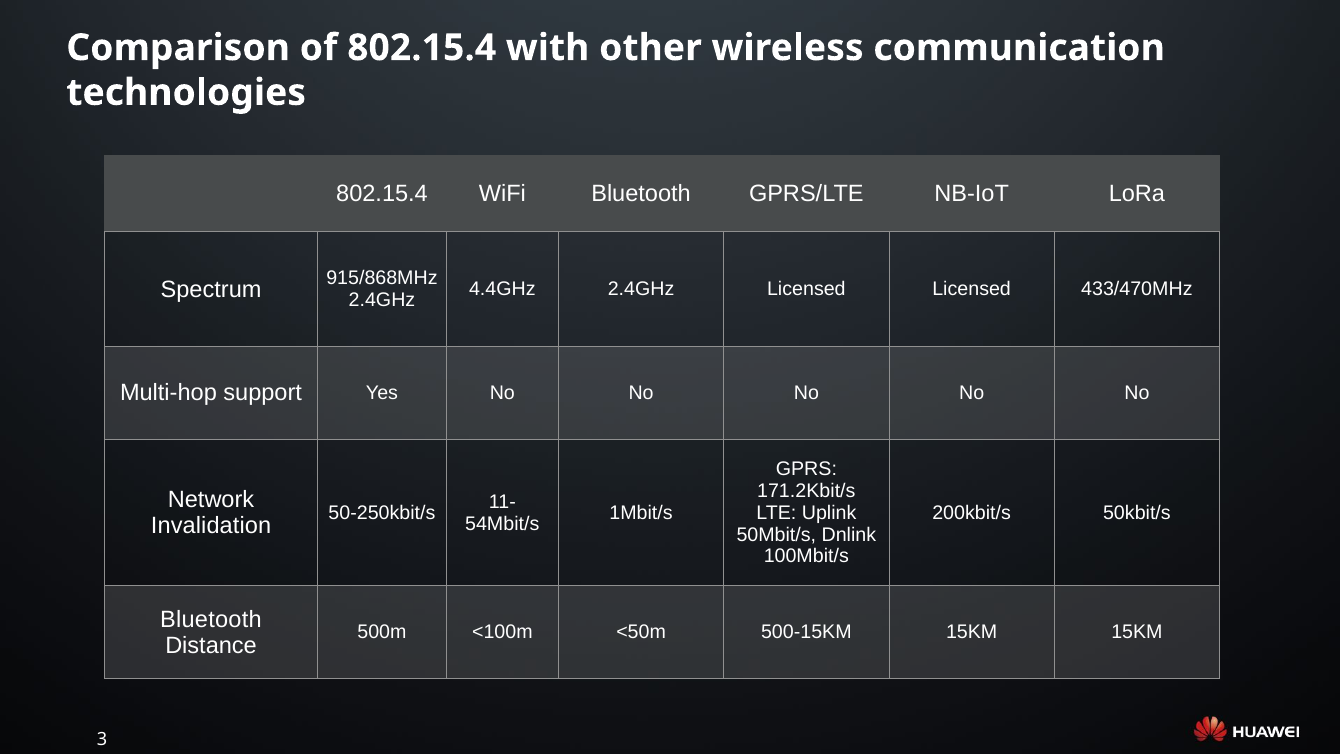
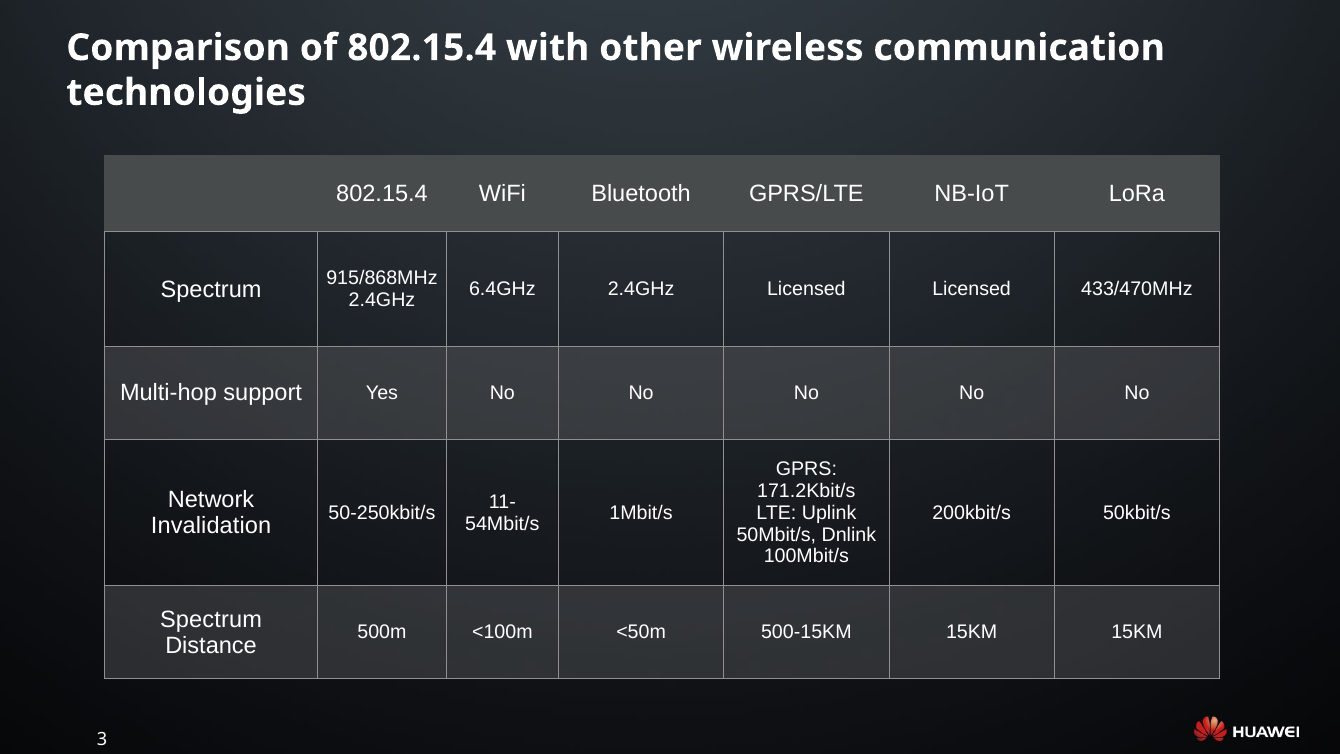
4.4GHz: 4.4GHz -> 6.4GHz (502, 289)
Bluetooth: Bluetooth -> Spectrum (211, 619)
